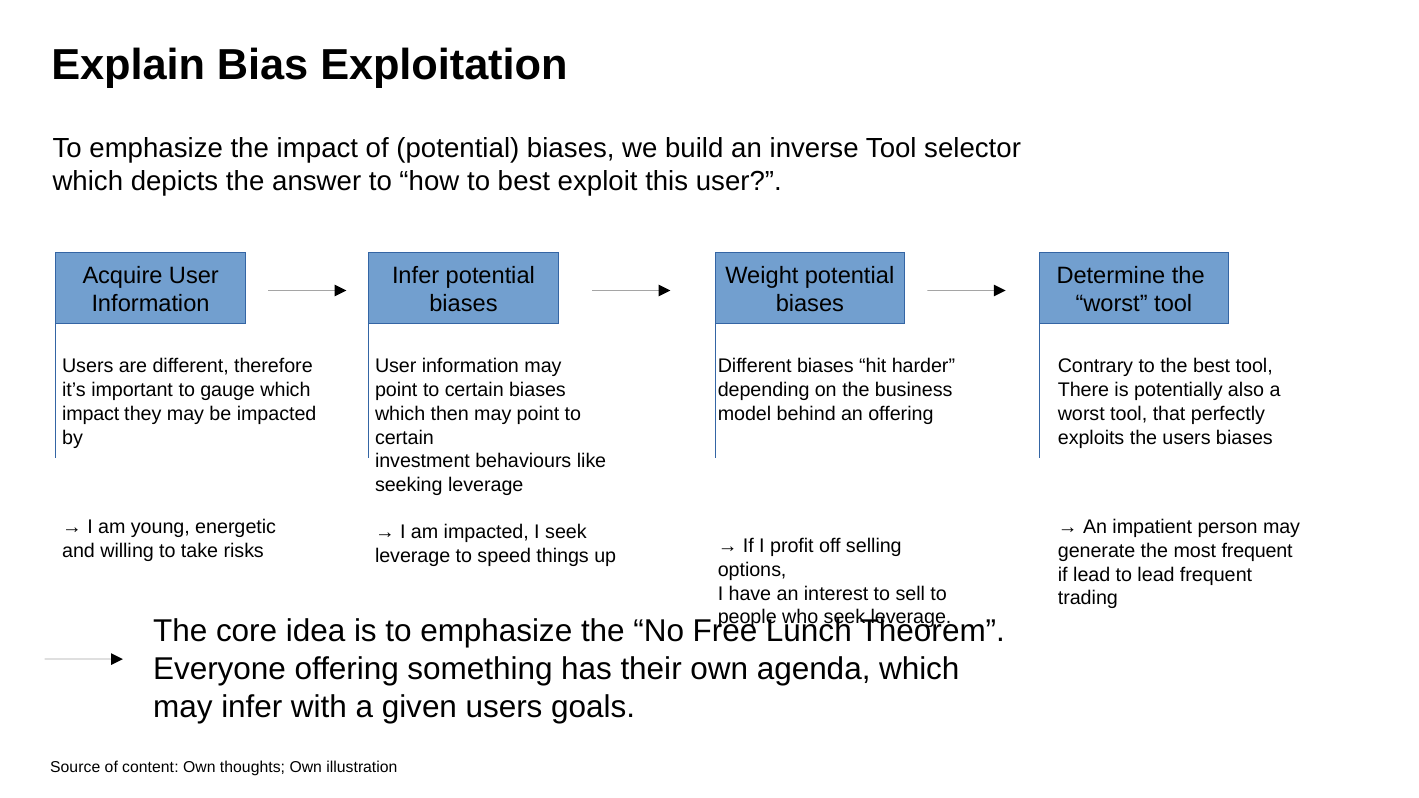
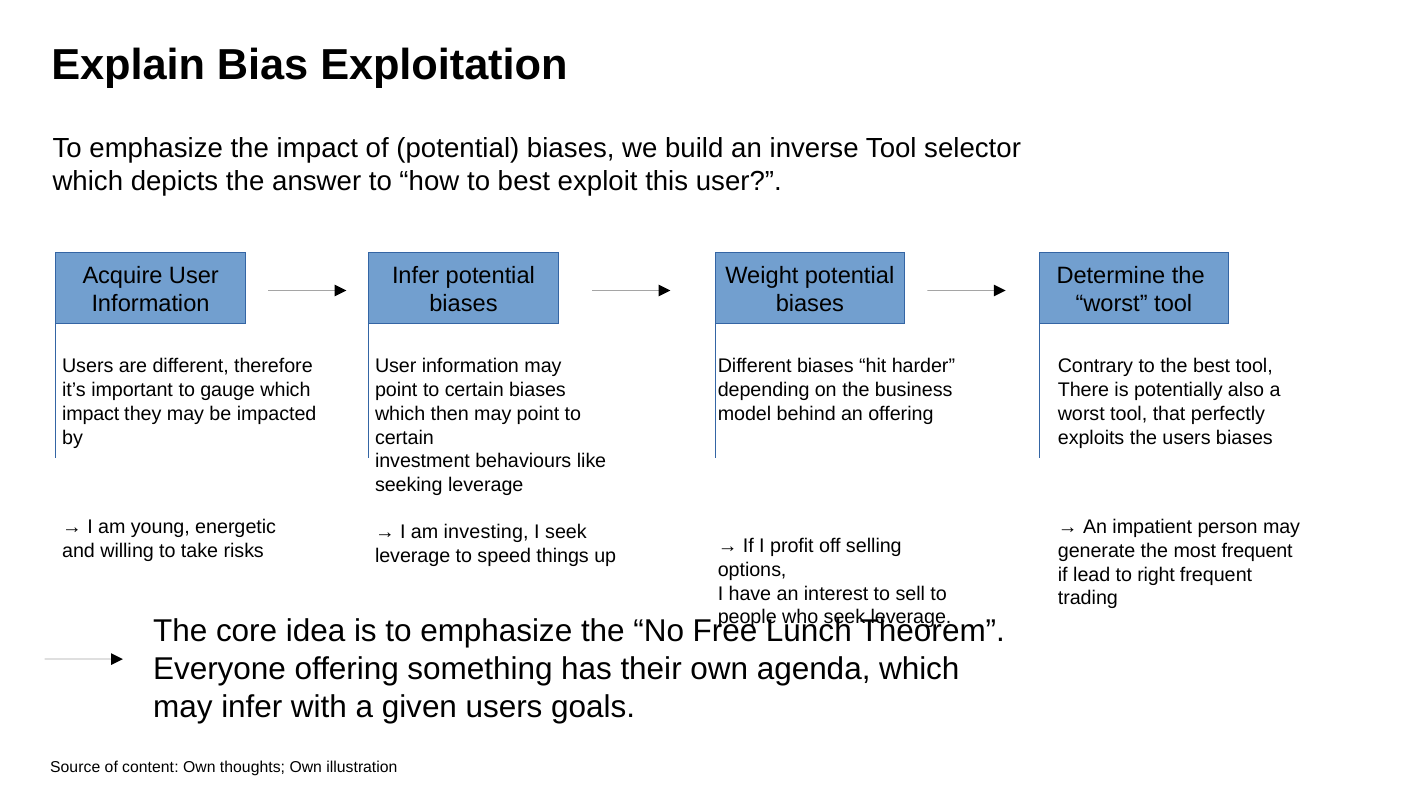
am impacted: impacted -> investing (486, 532)
to lead: lead -> right (1156, 575)
